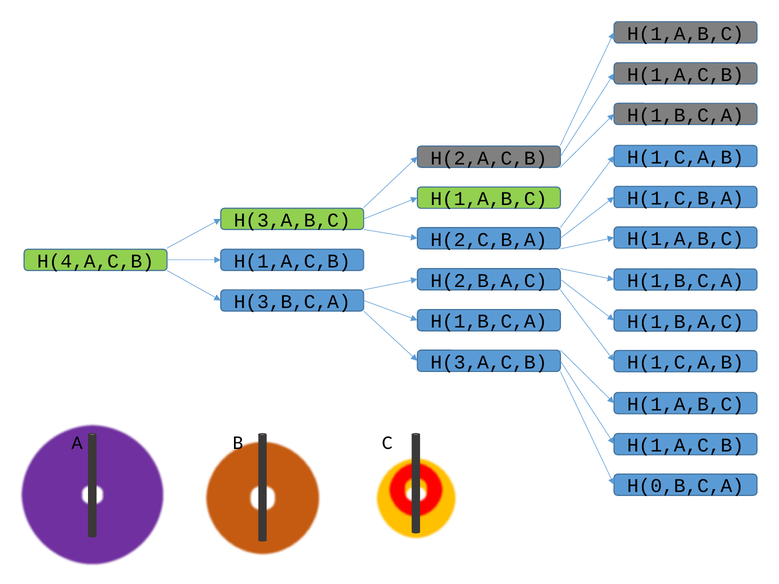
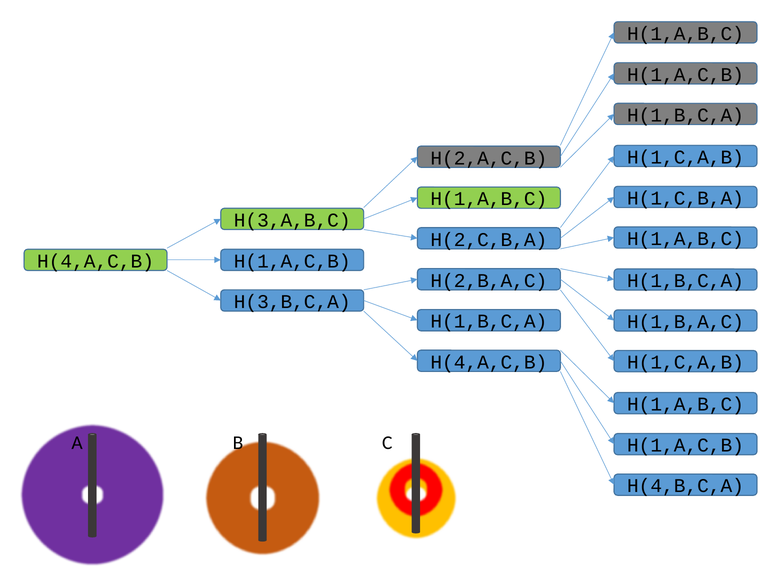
H(3,A,C,B: H(3,A,C,B -> H(4,A,C,B (489, 362)
H(0,B,C,A: H(0,B,C,A -> H(4,B,C,A (685, 486)
